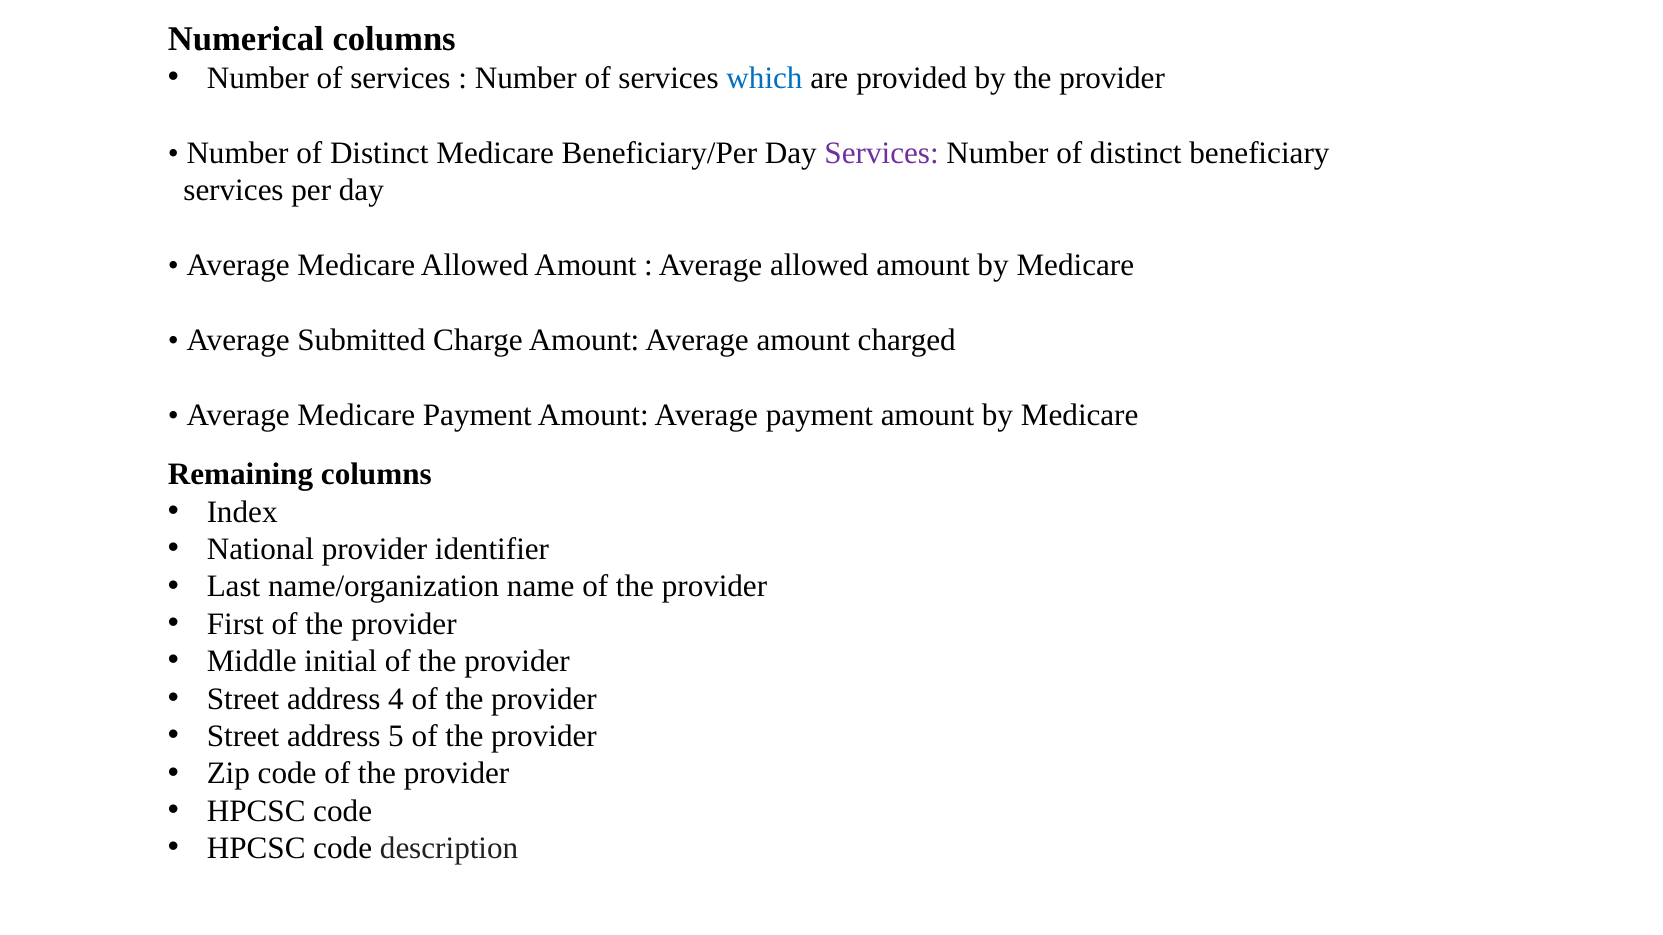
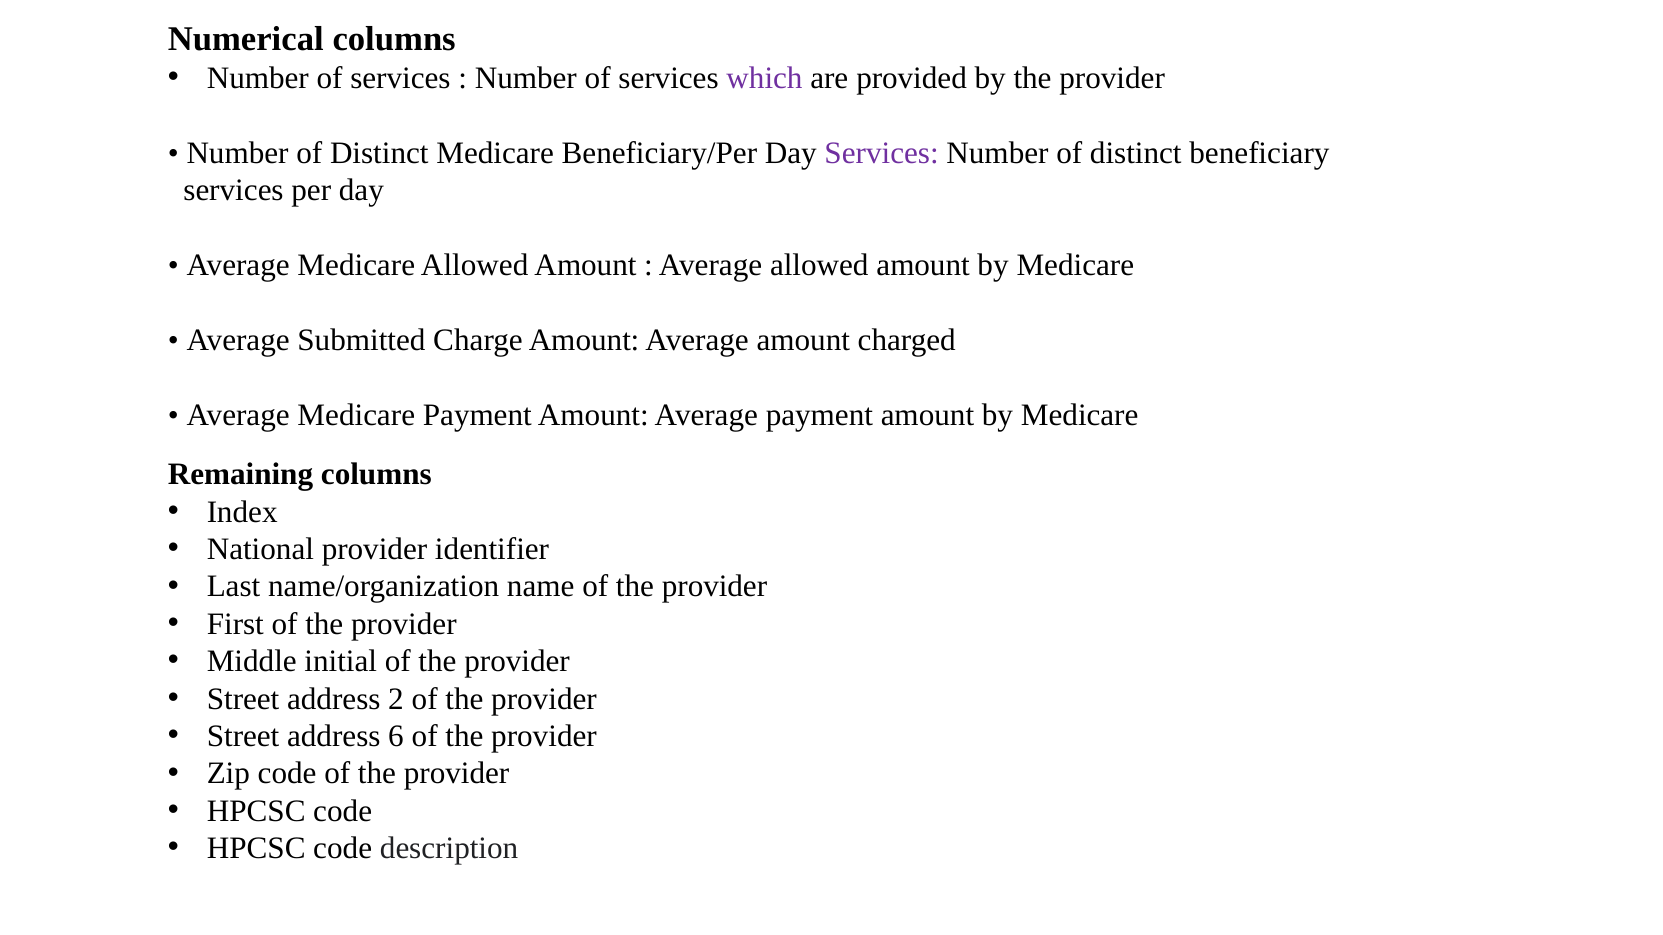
which colour: blue -> purple (765, 78)
4: 4 -> 2 (396, 699)
5: 5 -> 6 (396, 736)
